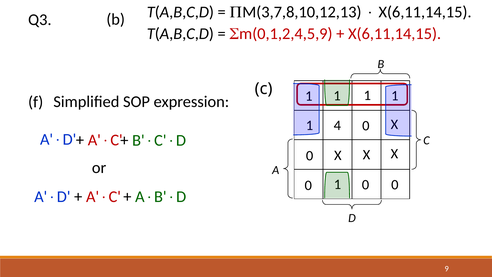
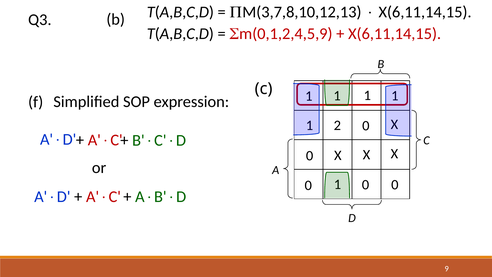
4: 4 -> 2 (337, 125)
